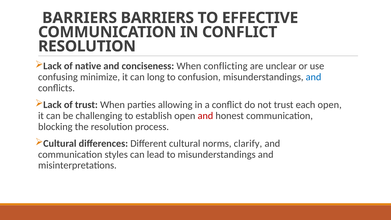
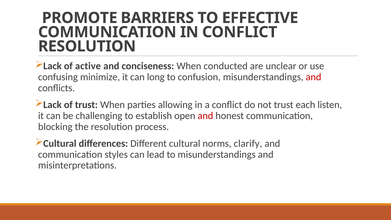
BARRIERS: BARRIERS -> PROMOTE (80, 18)
native: native -> active (88, 66)
conflicting: conflicting -> conducted (226, 66)
and colour: blue -> red (314, 77)
each open: open -> listen (330, 105)
